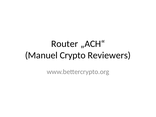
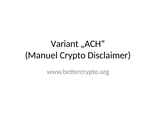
Router: Router -> Variant (65, 44)
Reviewers: Reviewers -> Disclaimer (109, 55)
